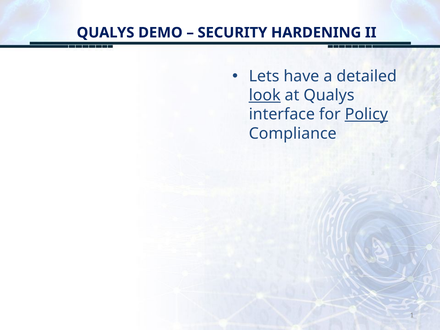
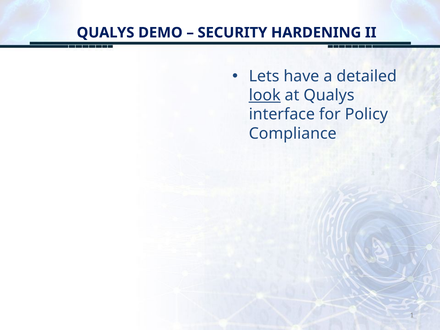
Policy underline: present -> none (366, 114)
